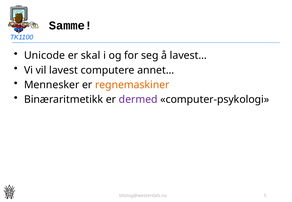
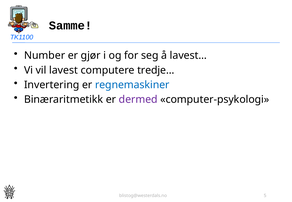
Unicode: Unicode -> Number (45, 56)
skal: skal -> gjør (91, 56)
annet…: annet… -> tredje… (156, 70)
Mennesker: Mennesker -> Invertering (52, 85)
regnemaskiner colour: orange -> blue (132, 85)
